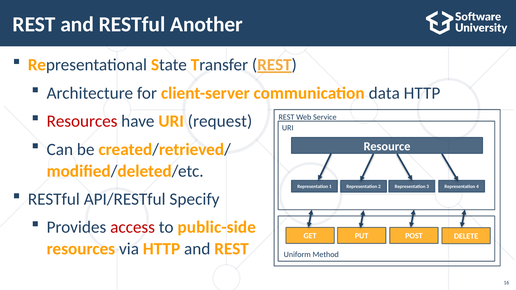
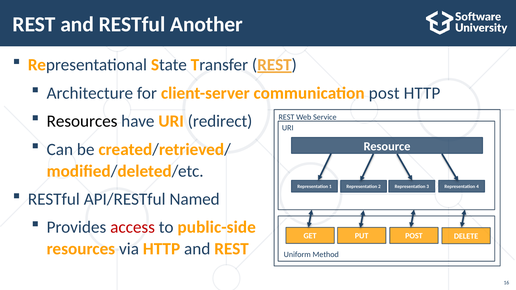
communication data: data -> post (384, 93)
Resources colour: red -> black (82, 121)
request: request -> redirect (220, 121)
Specify: Specify -> Named (195, 199)
